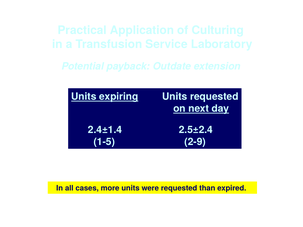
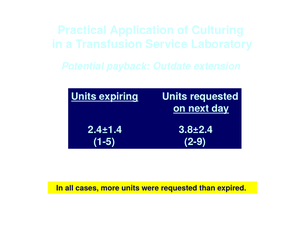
2.5±2.4: 2.5±2.4 -> 3.8±2.4 (196, 130)
